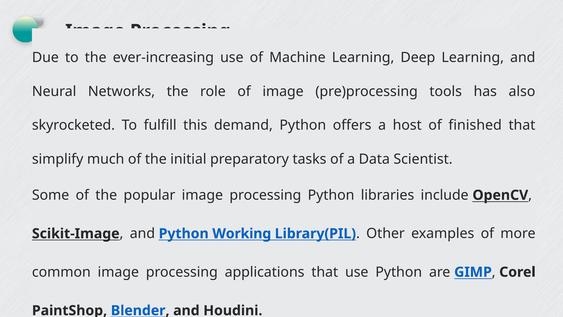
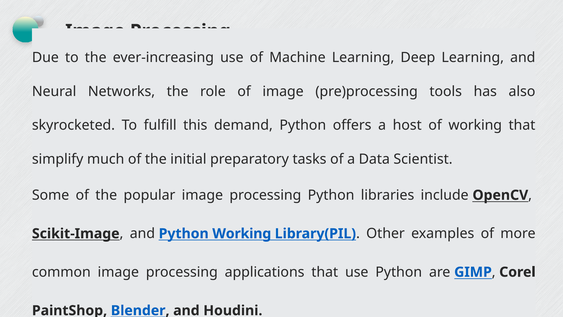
of finished: finished -> working (475, 125)
